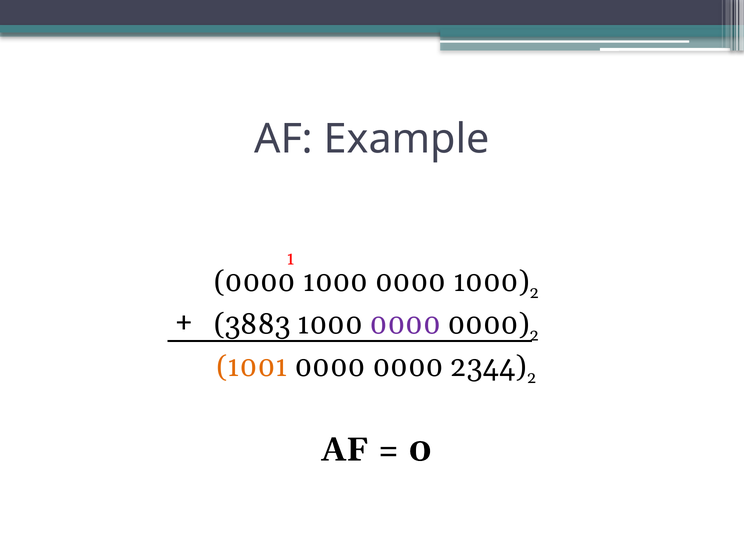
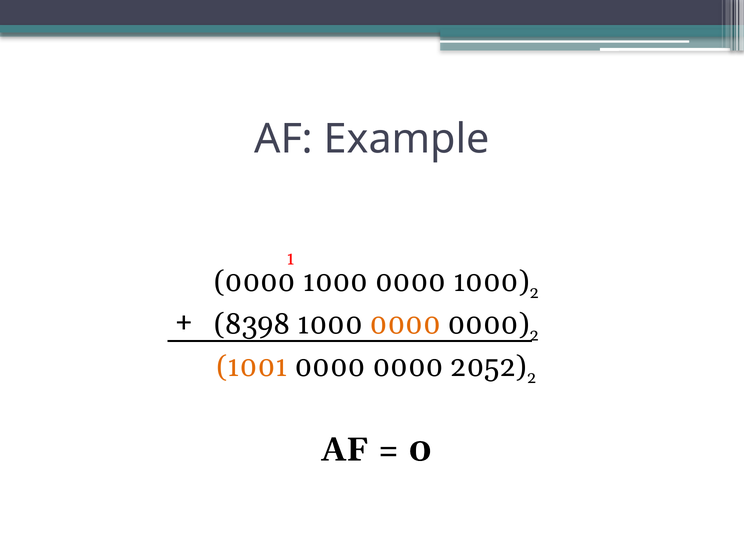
3883: 3883 -> 8398 (252, 324)
0000 colour: purple -> orange (405, 324)
2344: 2344 -> 2052 (489, 367)
